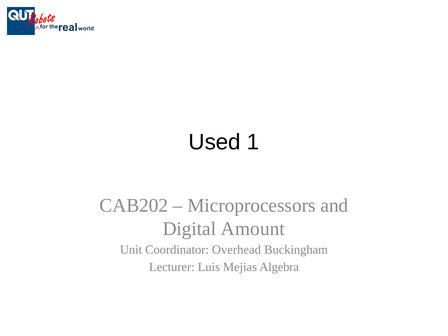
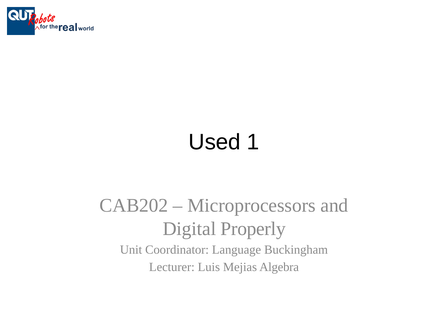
Amount: Amount -> Properly (253, 229)
Overhead: Overhead -> Language (237, 250)
